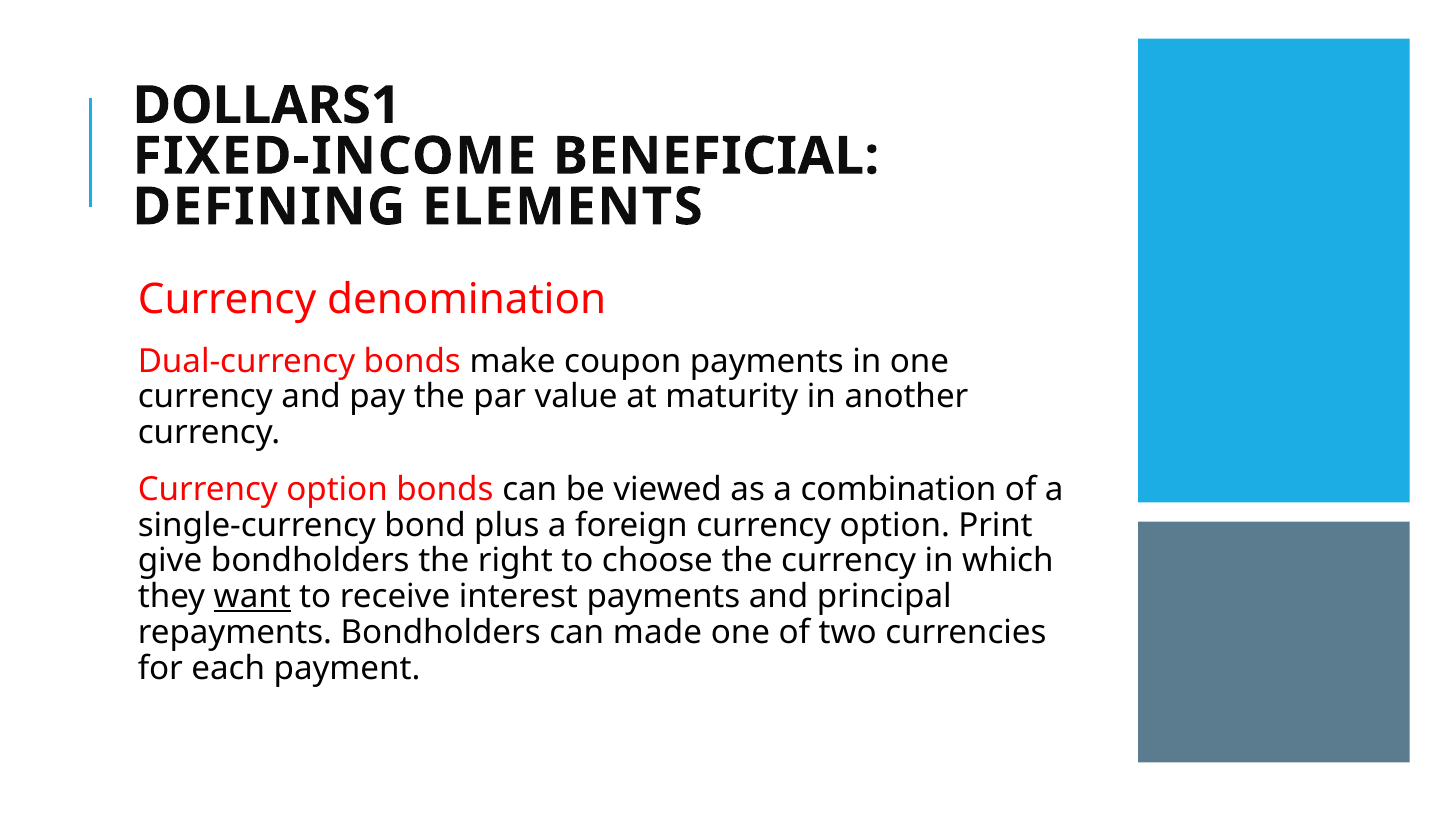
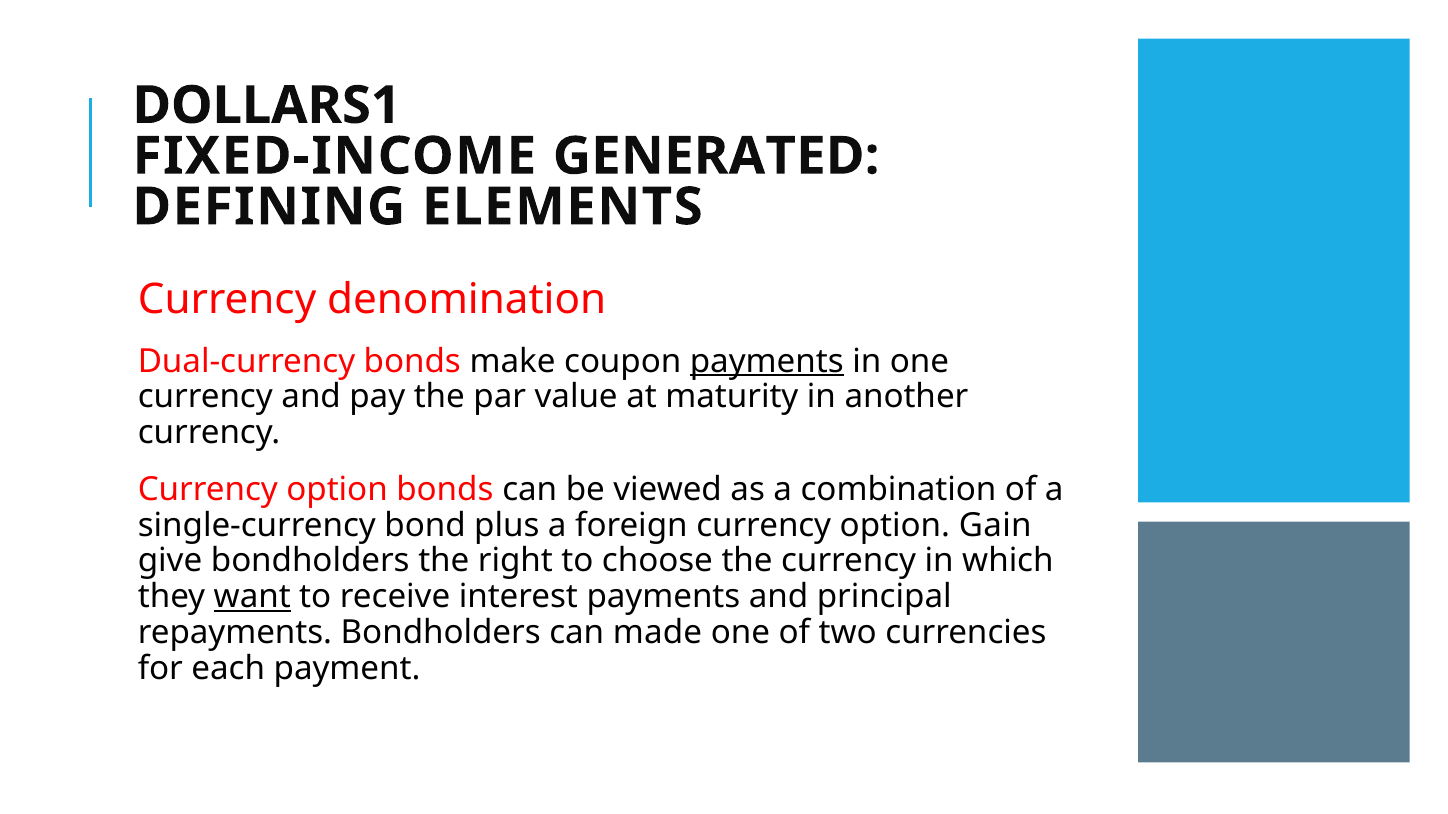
BENEFICIAL: BENEFICIAL -> GENERATED (716, 156)
payments underline: none -> present (767, 361)
Print: Print -> Gain (995, 526)
